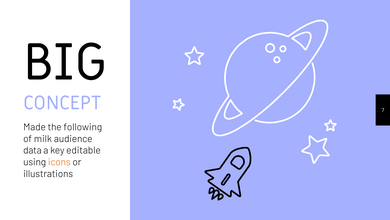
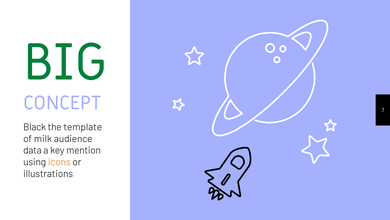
BIG colour: black -> green (65, 62)
Made: Made -> Black (35, 127)
following: following -> template (83, 127)
editable: editable -> mention (84, 150)
